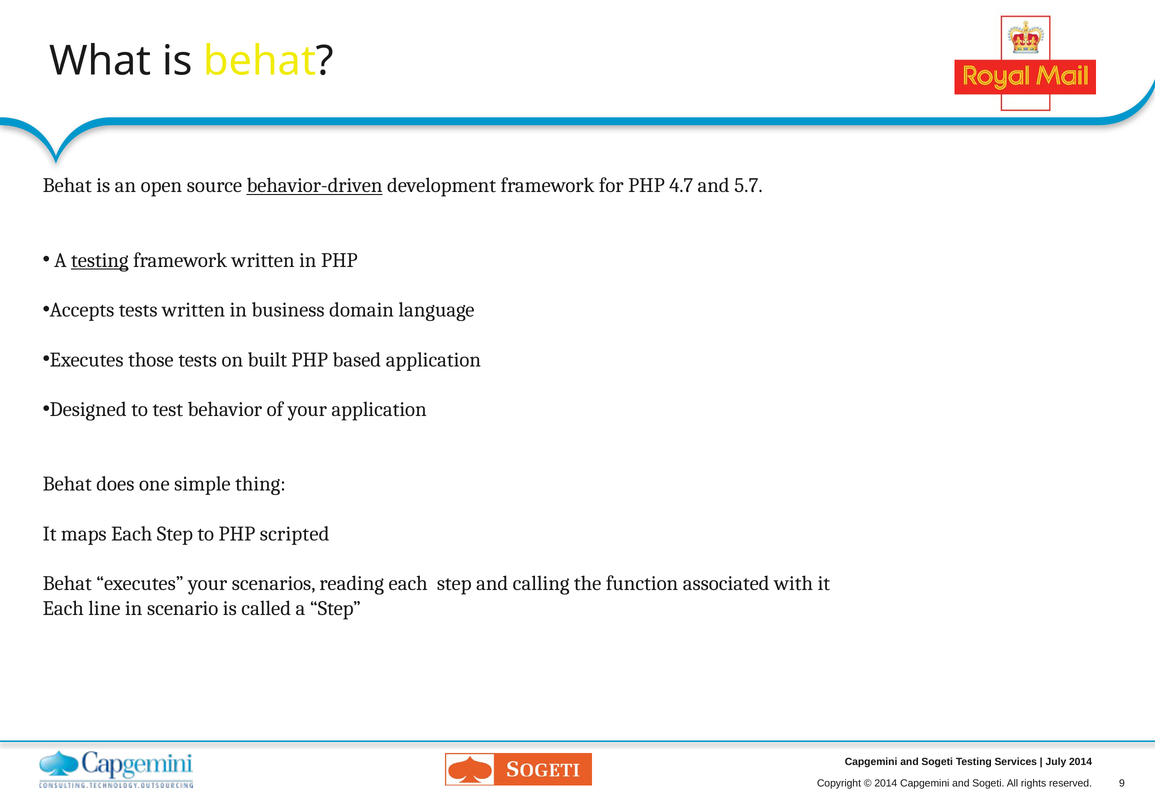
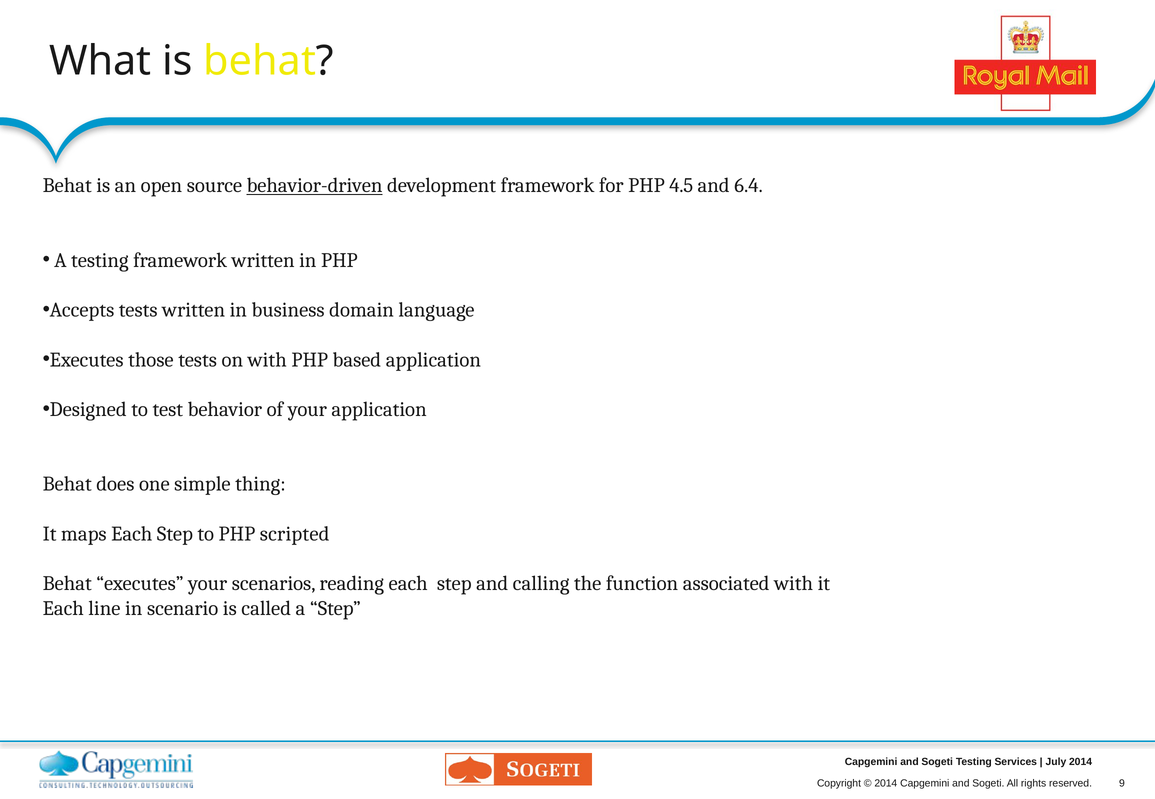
4.7: 4.7 -> 4.5 (681, 186)
5.7: 5.7 -> 6.4 (749, 186)
testing underline: present -> none (100, 260)
on built: built -> with (267, 360)
